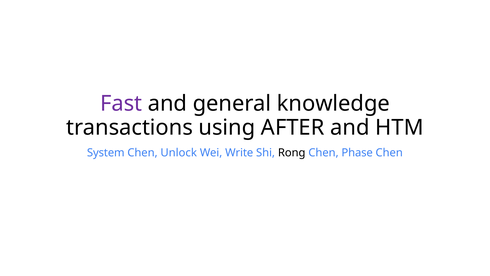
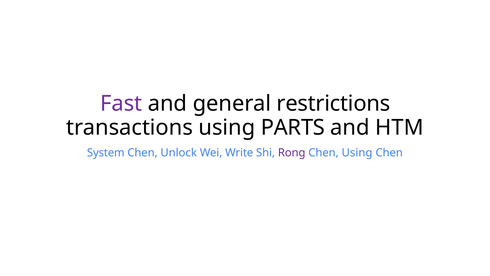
knowledge: knowledge -> restrictions (333, 104)
AFTER: AFTER -> PARTS (293, 127)
Rong colour: black -> purple (292, 153)
Chen Phase: Phase -> Using (357, 153)
